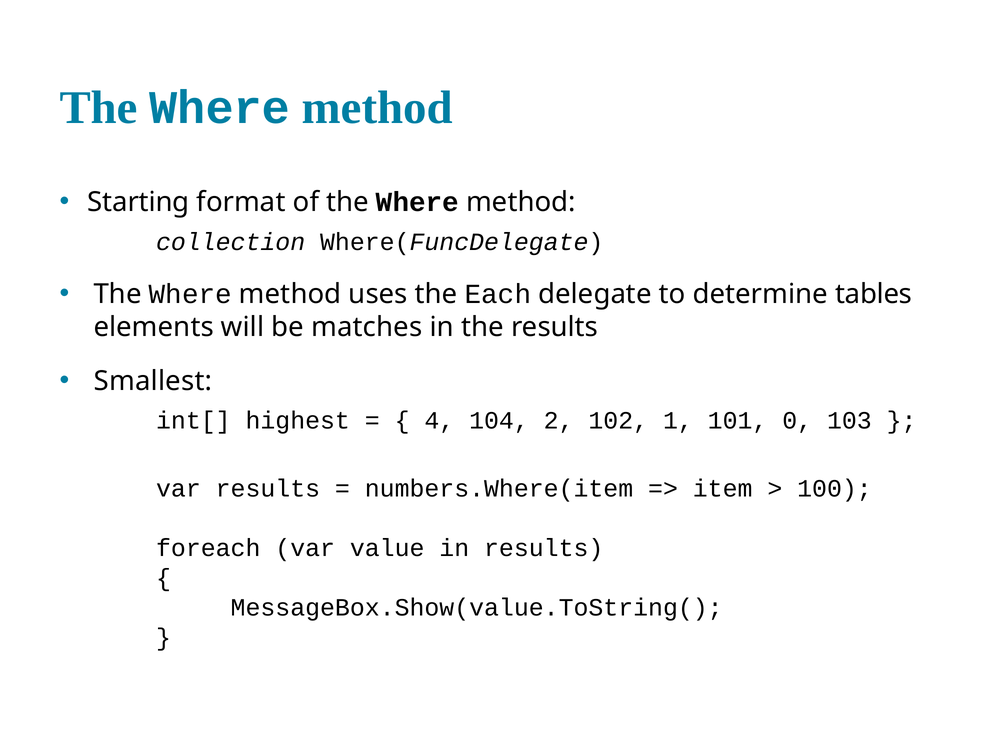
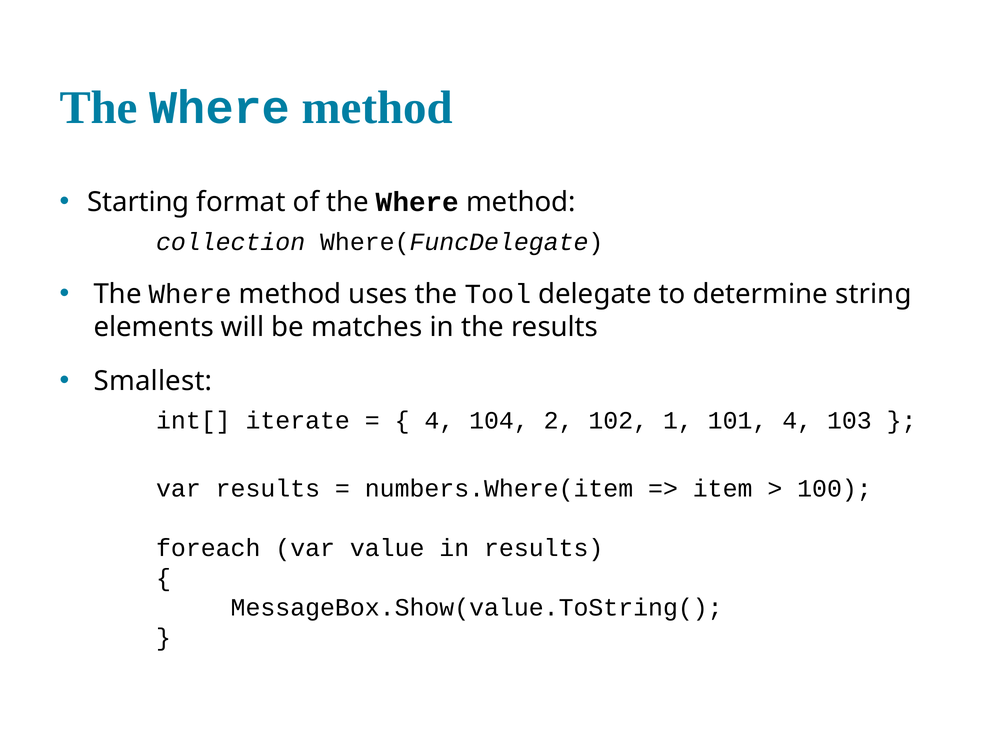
Each: Each -> Tool (498, 294)
tables: tables -> string (873, 294)
highest: highest -> iterate (298, 421)
101 0: 0 -> 4 (797, 421)
